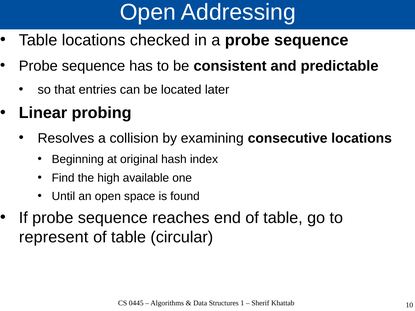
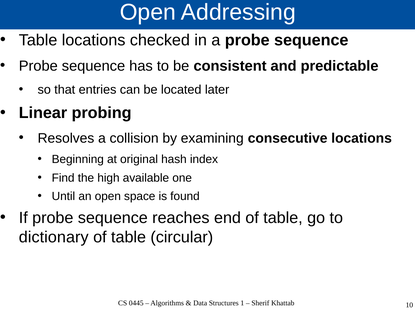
represent: represent -> dictionary (54, 237)
